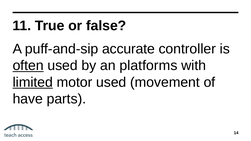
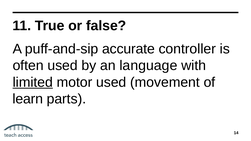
often underline: present -> none (28, 66)
platforms: platforms -> language (148, 66)
have: have -> learn (28, 99)
